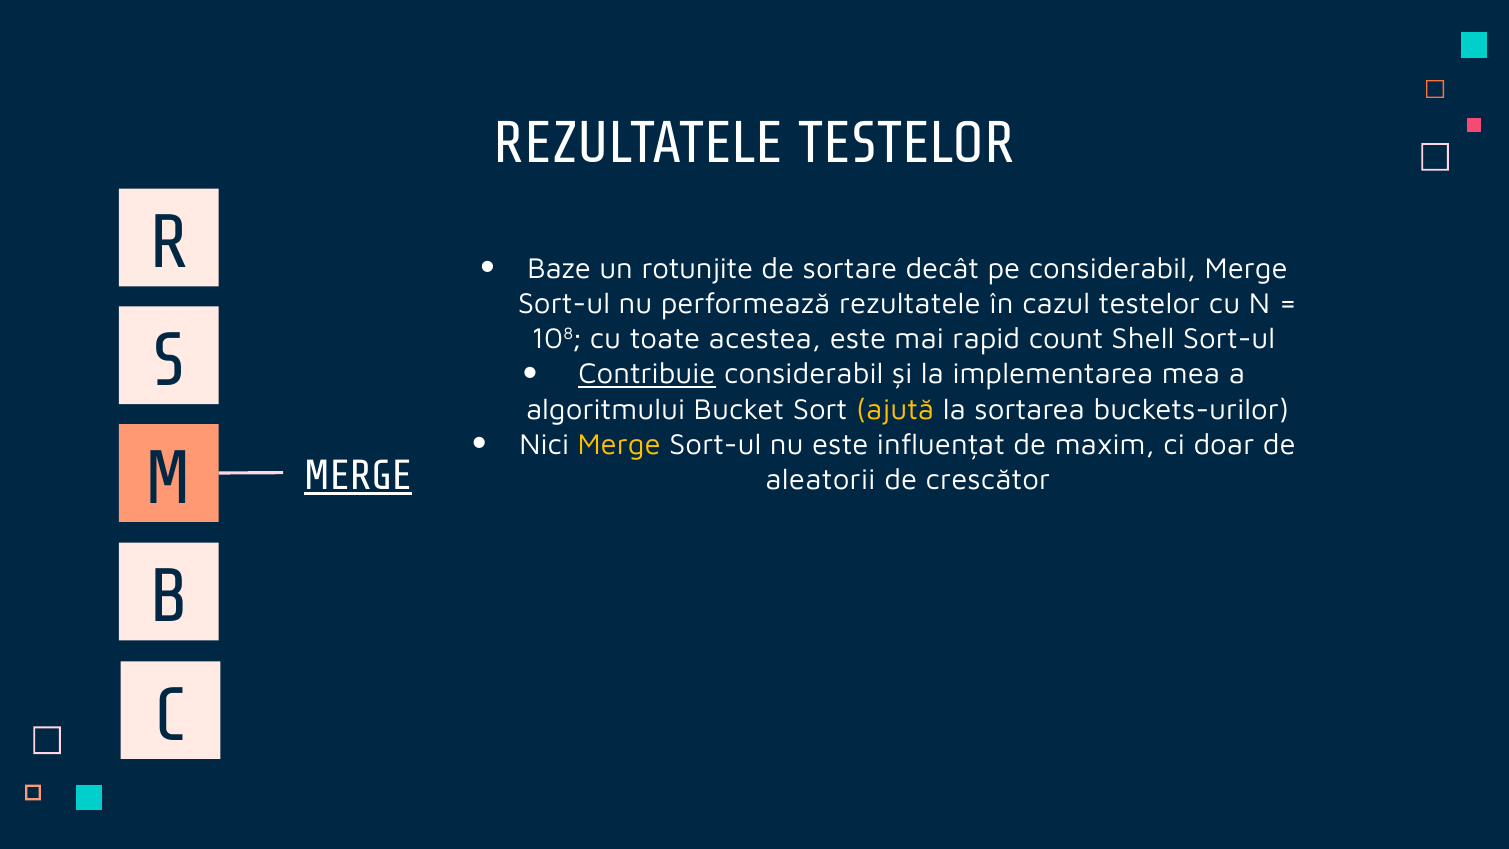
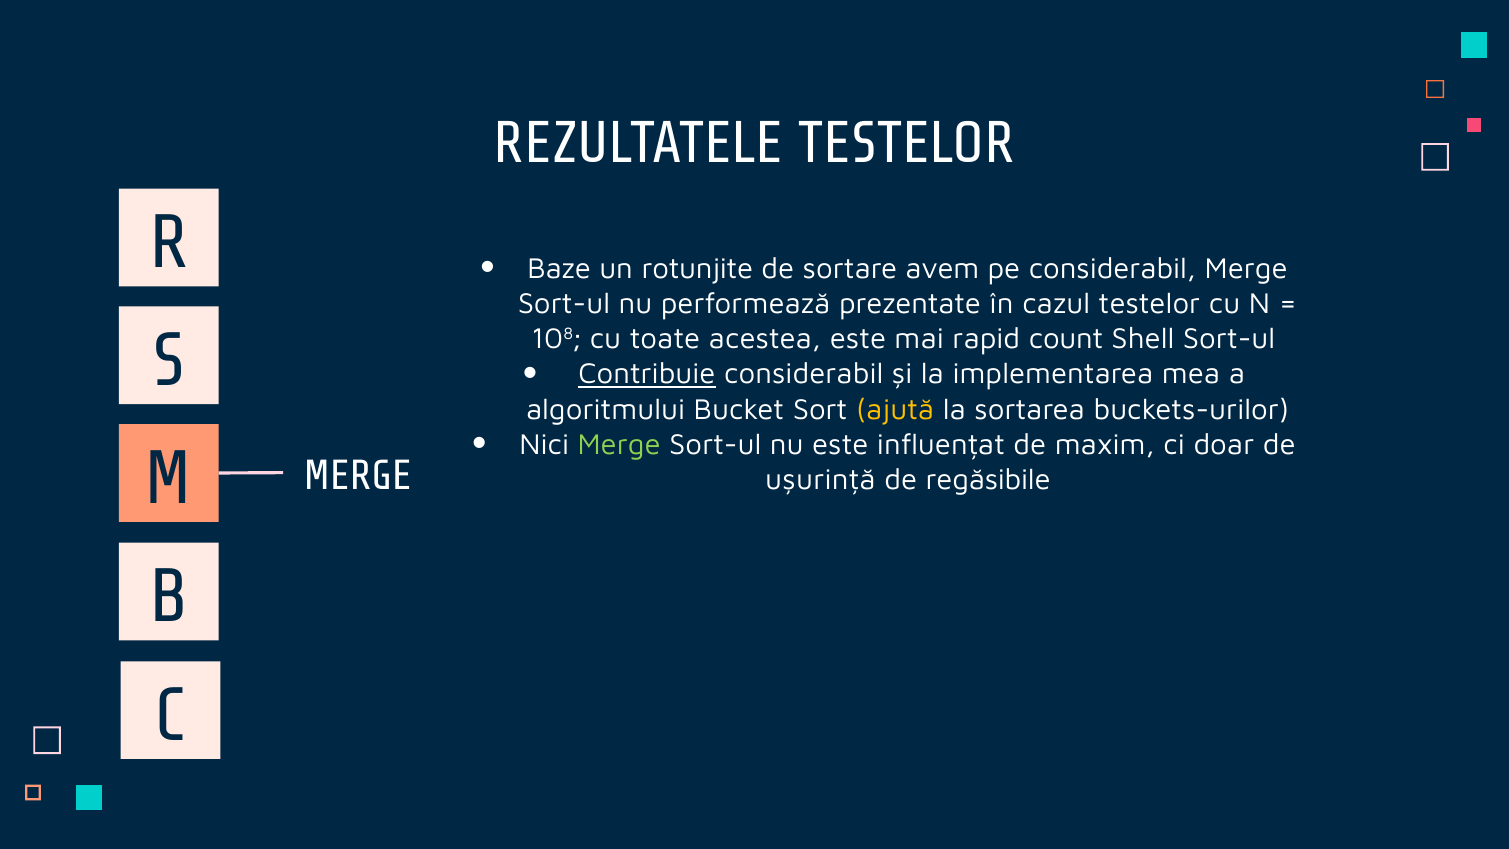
decât: decât -> avem (942, 268)
performează rezultatele: rezultatele -> prezentate (910, 304)
Merge colour: yellow -> light green (619, 445)
MERGE underline: present -> none (358, 476)
aleatorii: aleatorii -> ușurință (820, 480)
crescător: crescător -> regăsibile (988, 480)
